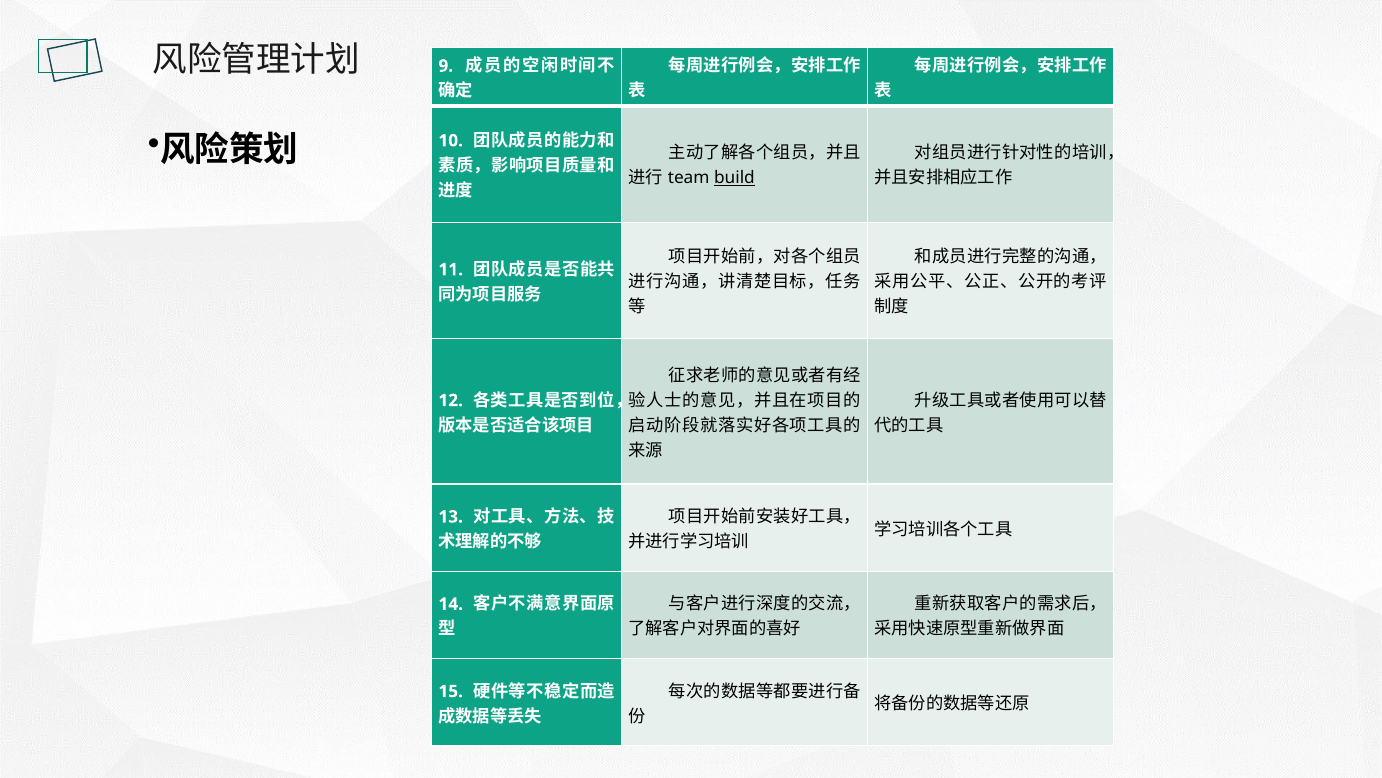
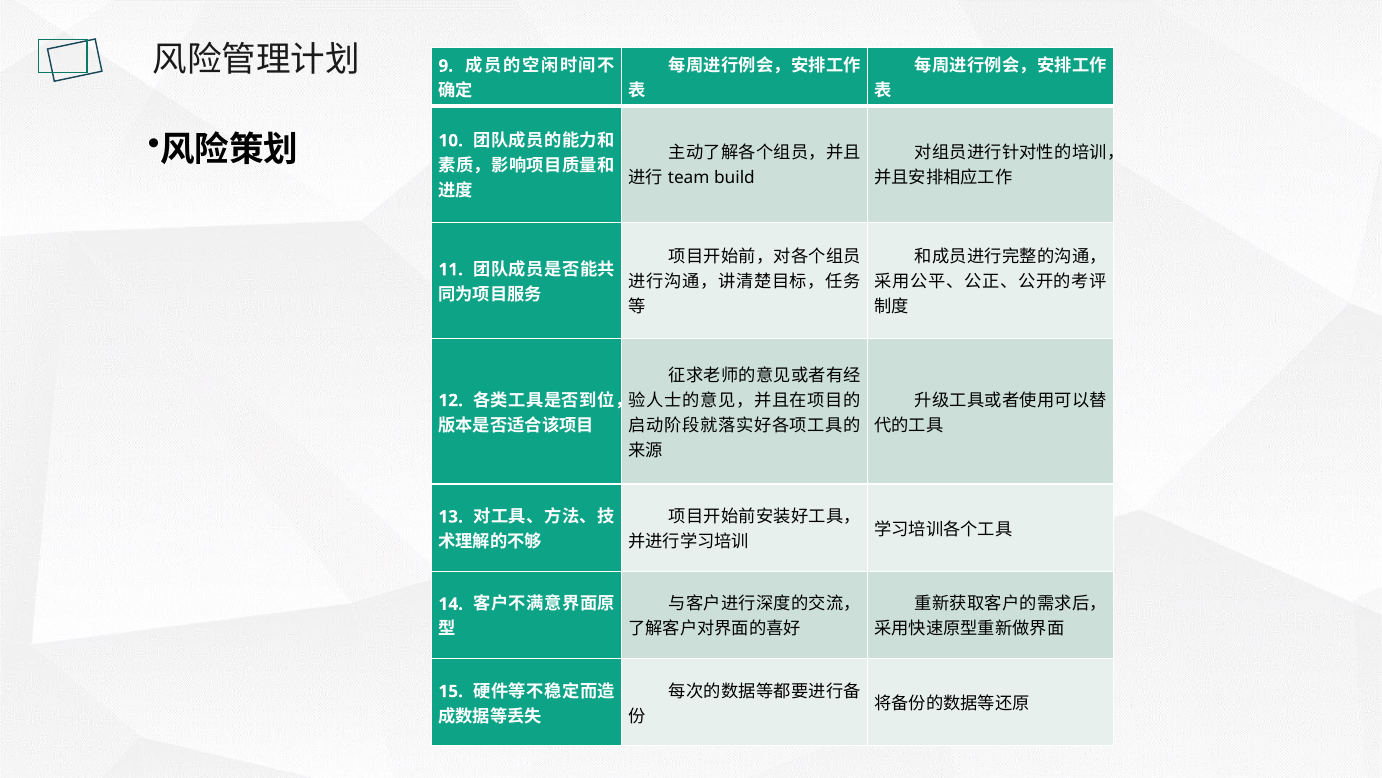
build underline: present -> none (734, 178)
